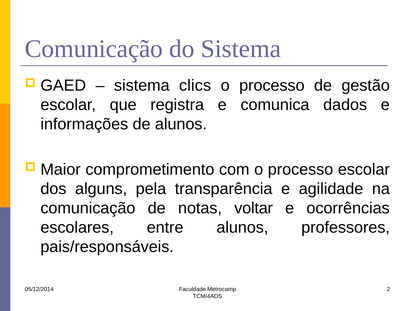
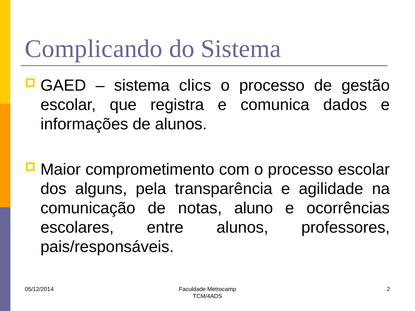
Comunicação: Comunicação -> Complicando (94, 49)
voltar: voltar -> aluno (254, 208)
